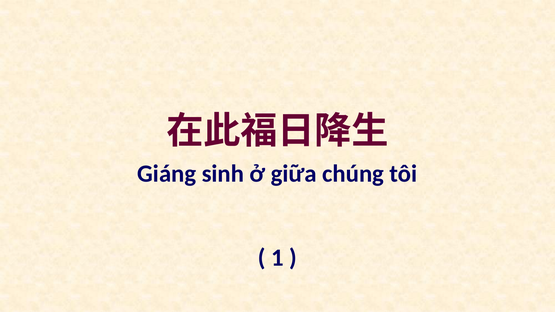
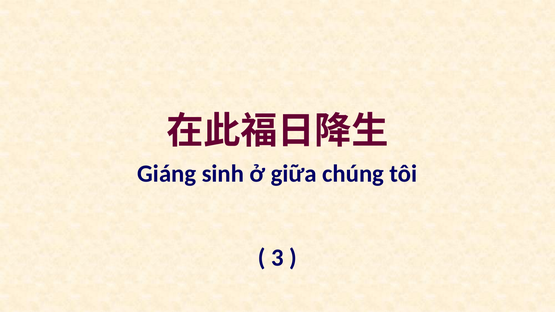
1: 1 -> 3 (277, 258)
